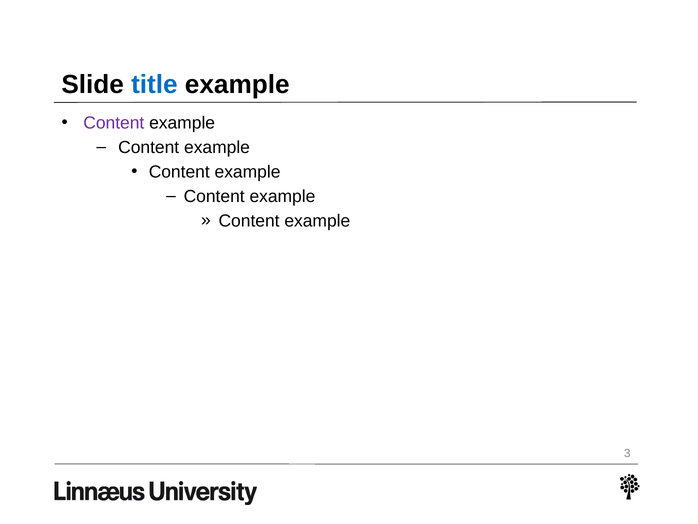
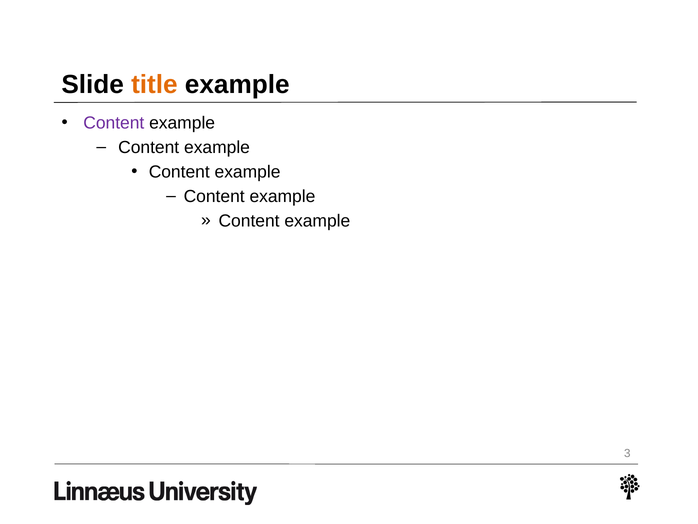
title colour: blue -> orange (154, 85)
